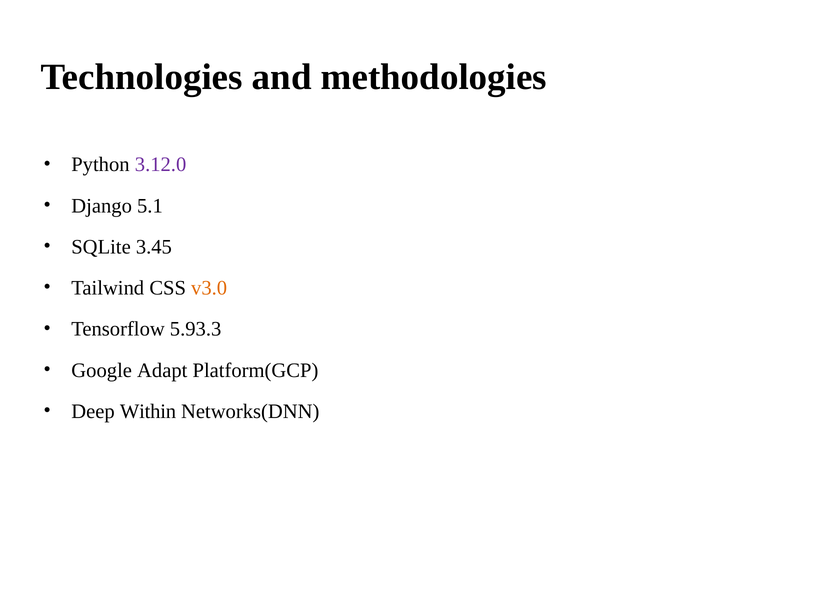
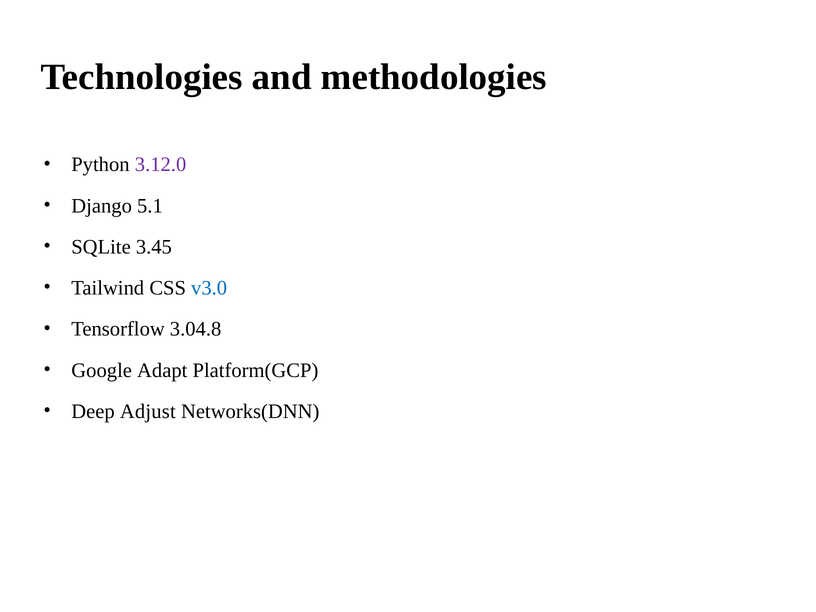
v3.0 colour: orange -> blue (209, 288)
5.93.3: 5.93.3 -> 3.04.8 (196, 329)
Within: Within -> Adjust (148, 411)
